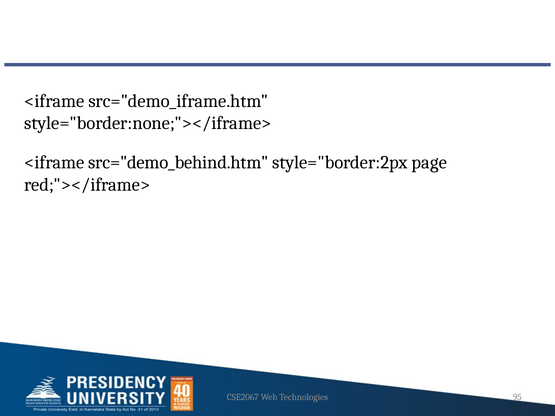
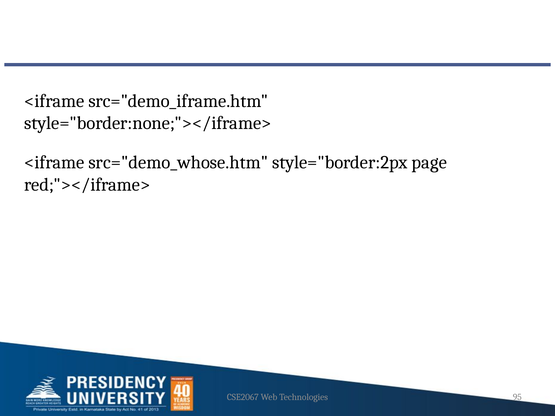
src="demo_behind.htm: src="demo_behind.htm -> src="demo_whose.htm (178, 163)
